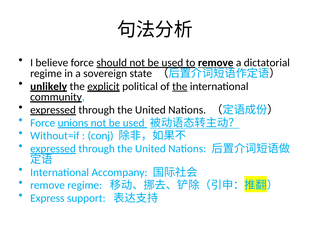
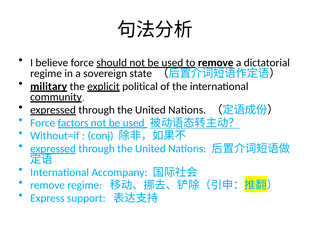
unlikely: unlikely -> military (49, 87)
the underline: present -> none (180, 87)
unions: unions -> factors (73, 123)
